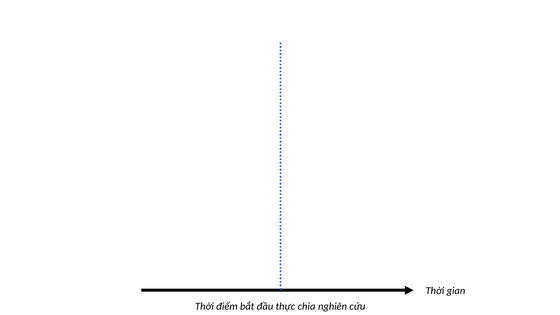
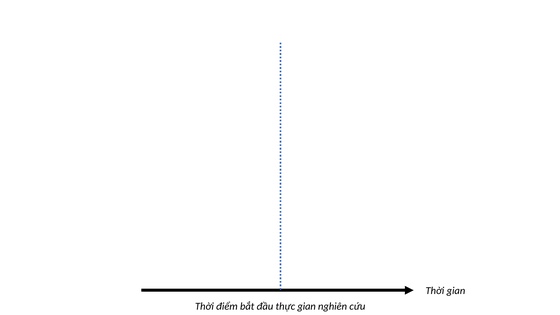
thực chia: chia -> gian (307, 306)
